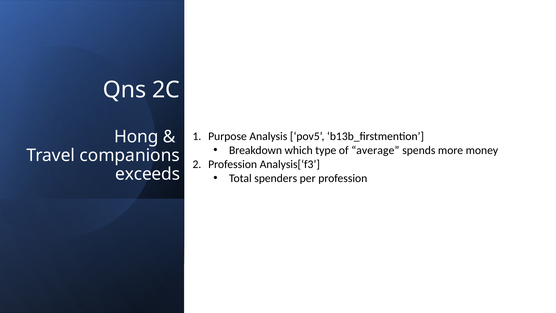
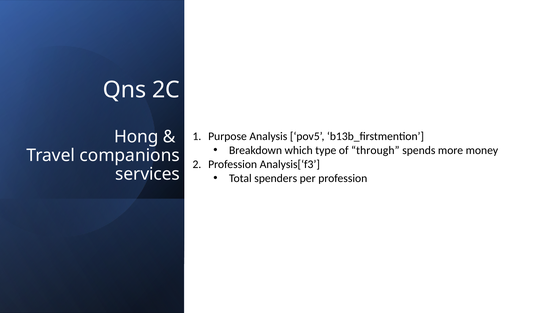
average: average -> through (375, 150)
exceeds: exceeds -> services (148, 174)
